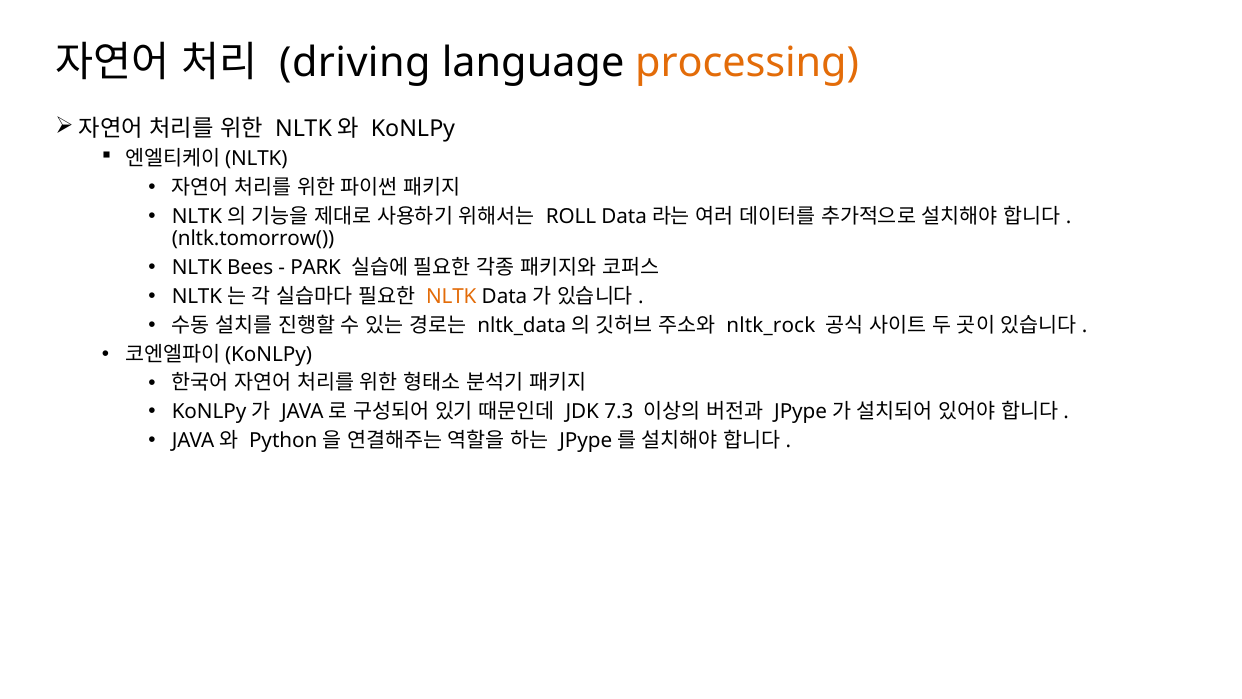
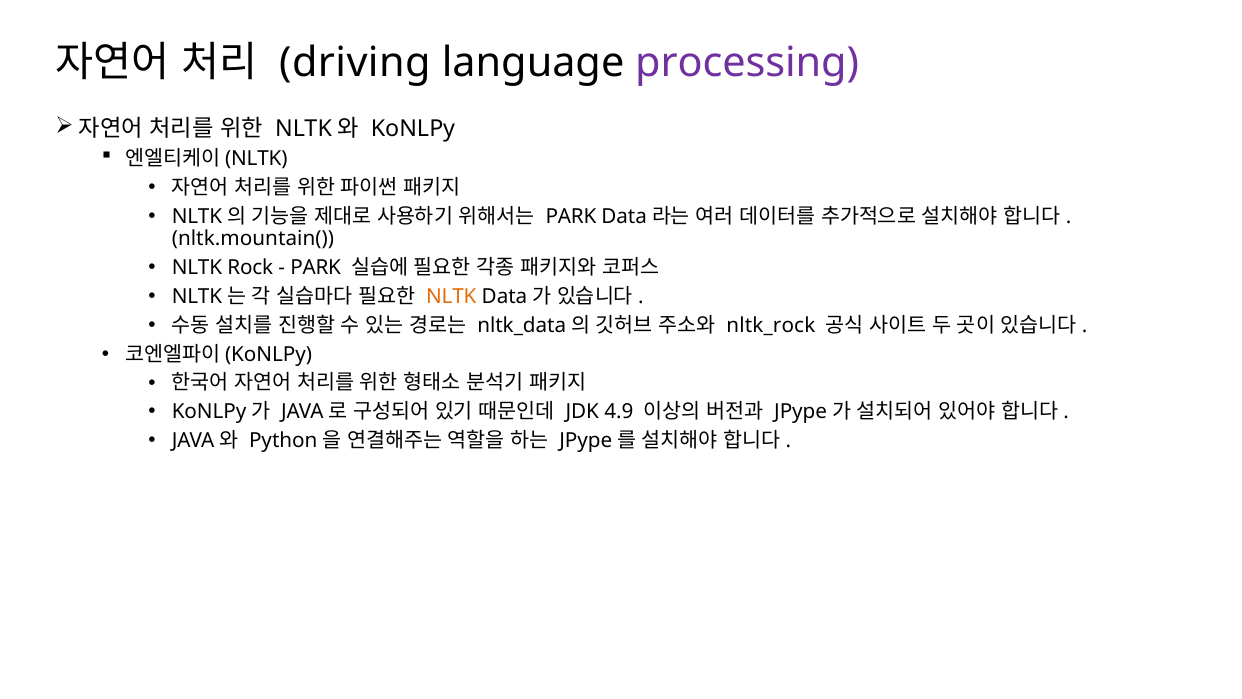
processing colour: orange -> purple (747, 63)
ROLL: ROLL -> PARK (571, 217)
nltk.tomorrow(: nltk.tomorrow( -> nltk.mountain( (253, 239)
Bees: Bees -> Rock (250, 268)
7.3: 7.3 -> 4.9 (619, 412)
